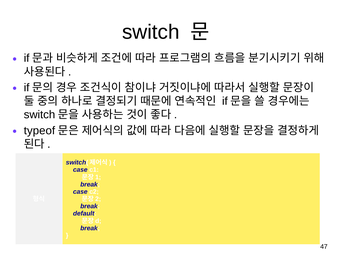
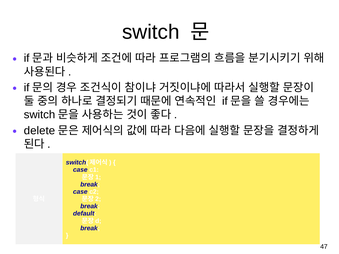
typeof: typeof -> delete (39, 131)
